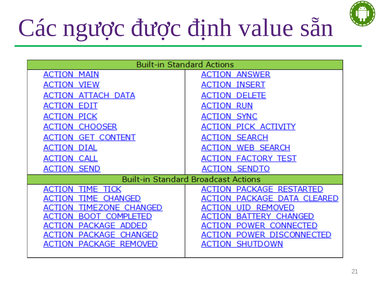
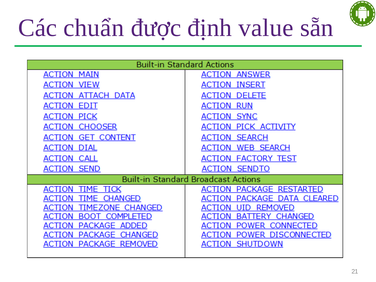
ngược: ngược -> chuẩn (94, 28)
